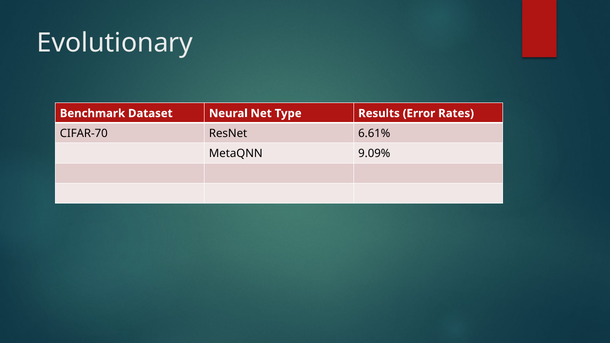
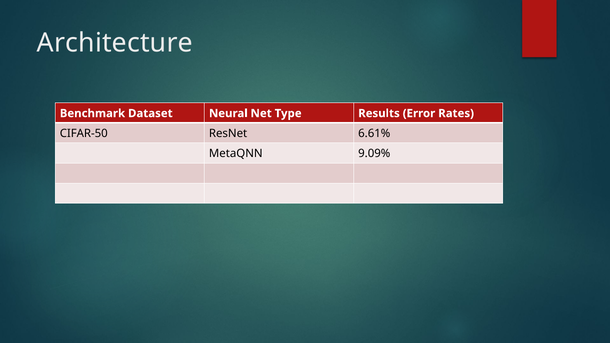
Evolutionary: Evolutionary -> Architecture (115, 43)
CIFAR-70: CIFAR-70 -> CIFAR-50 (84, 134)
